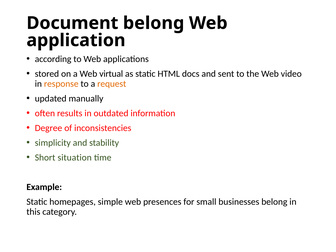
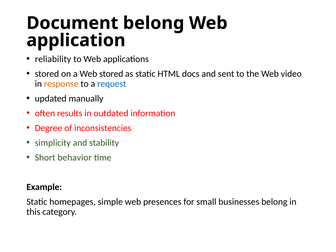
according: according -> reliability (53, 59)
Web virtual: virtual -> stored (111, 74)
request colour: orange -> blue (112, 84)
situation: situation -> behavior (75, 158)
